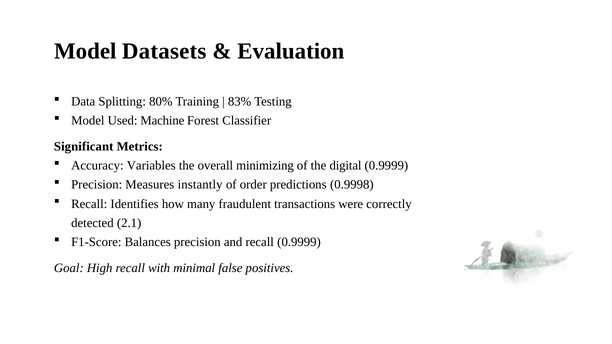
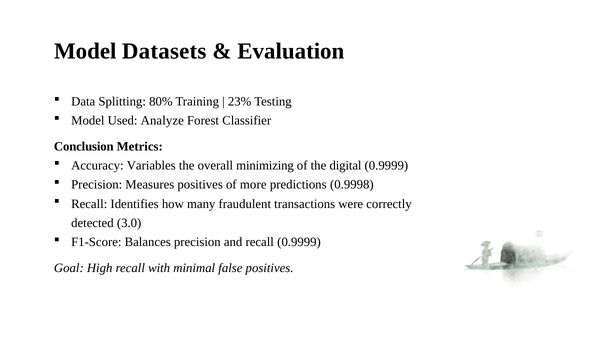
83%: 83% -> 23% (240, 102)
Machine: Machine -> Analyze (162, 121)
Significant: Significant -> Conclusion (84, 147)
Measures instantly: instantly -> positives (200, 185)
order: order -> more (253, 185)
2.1: 2.1 -> 3.0 (129, 223)
